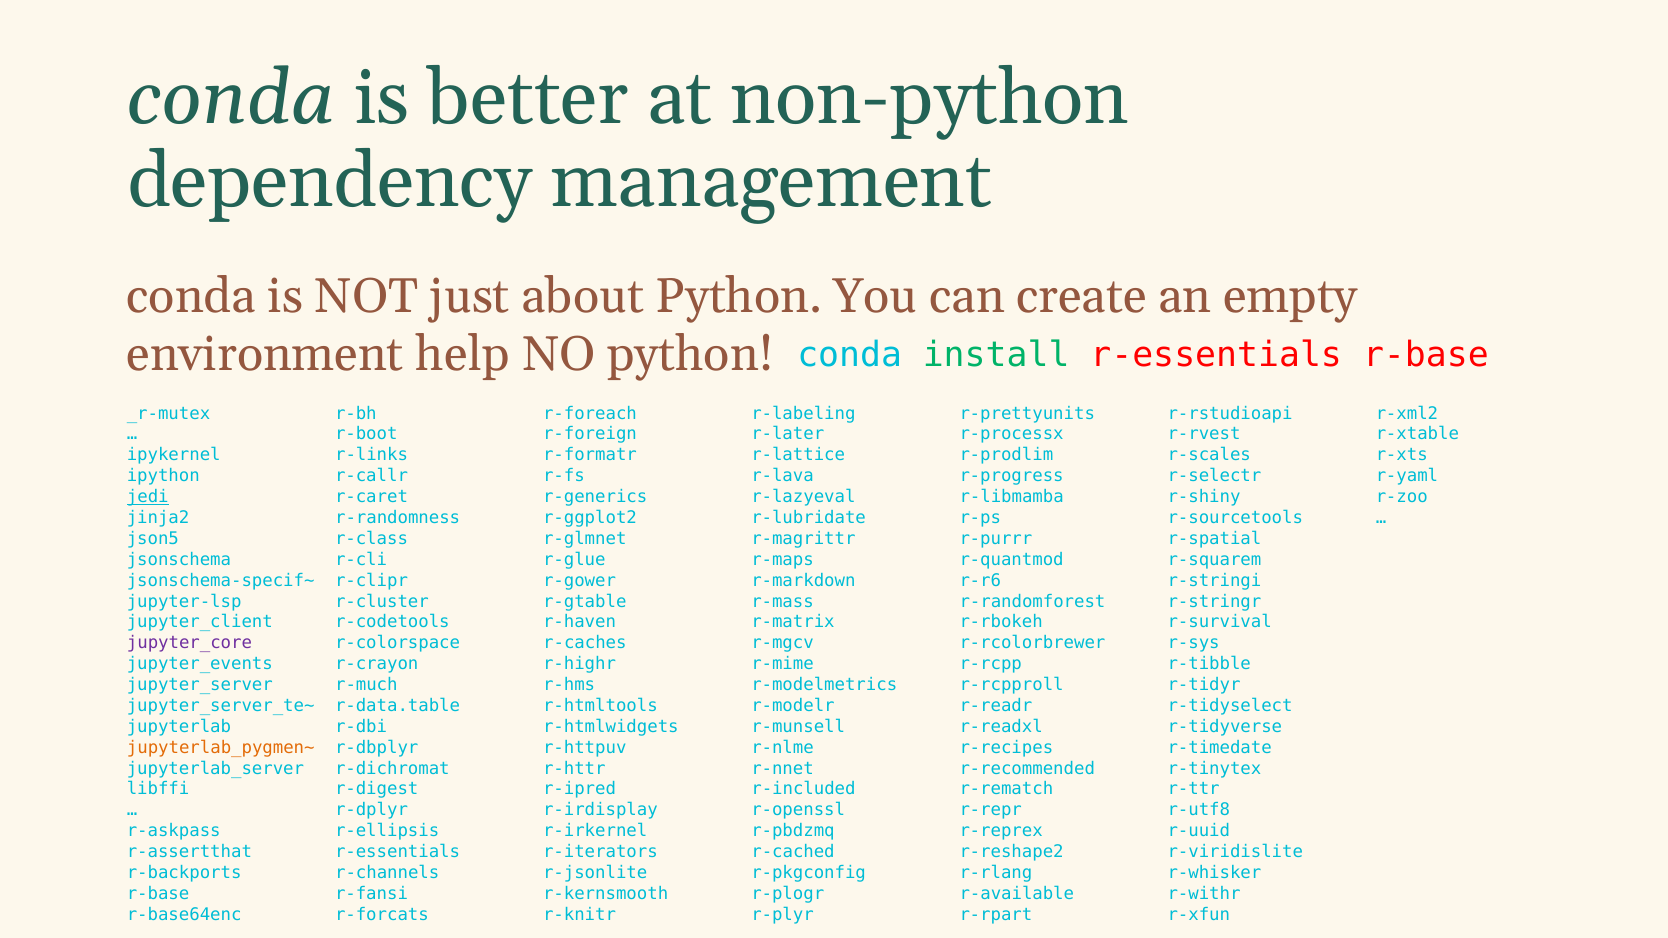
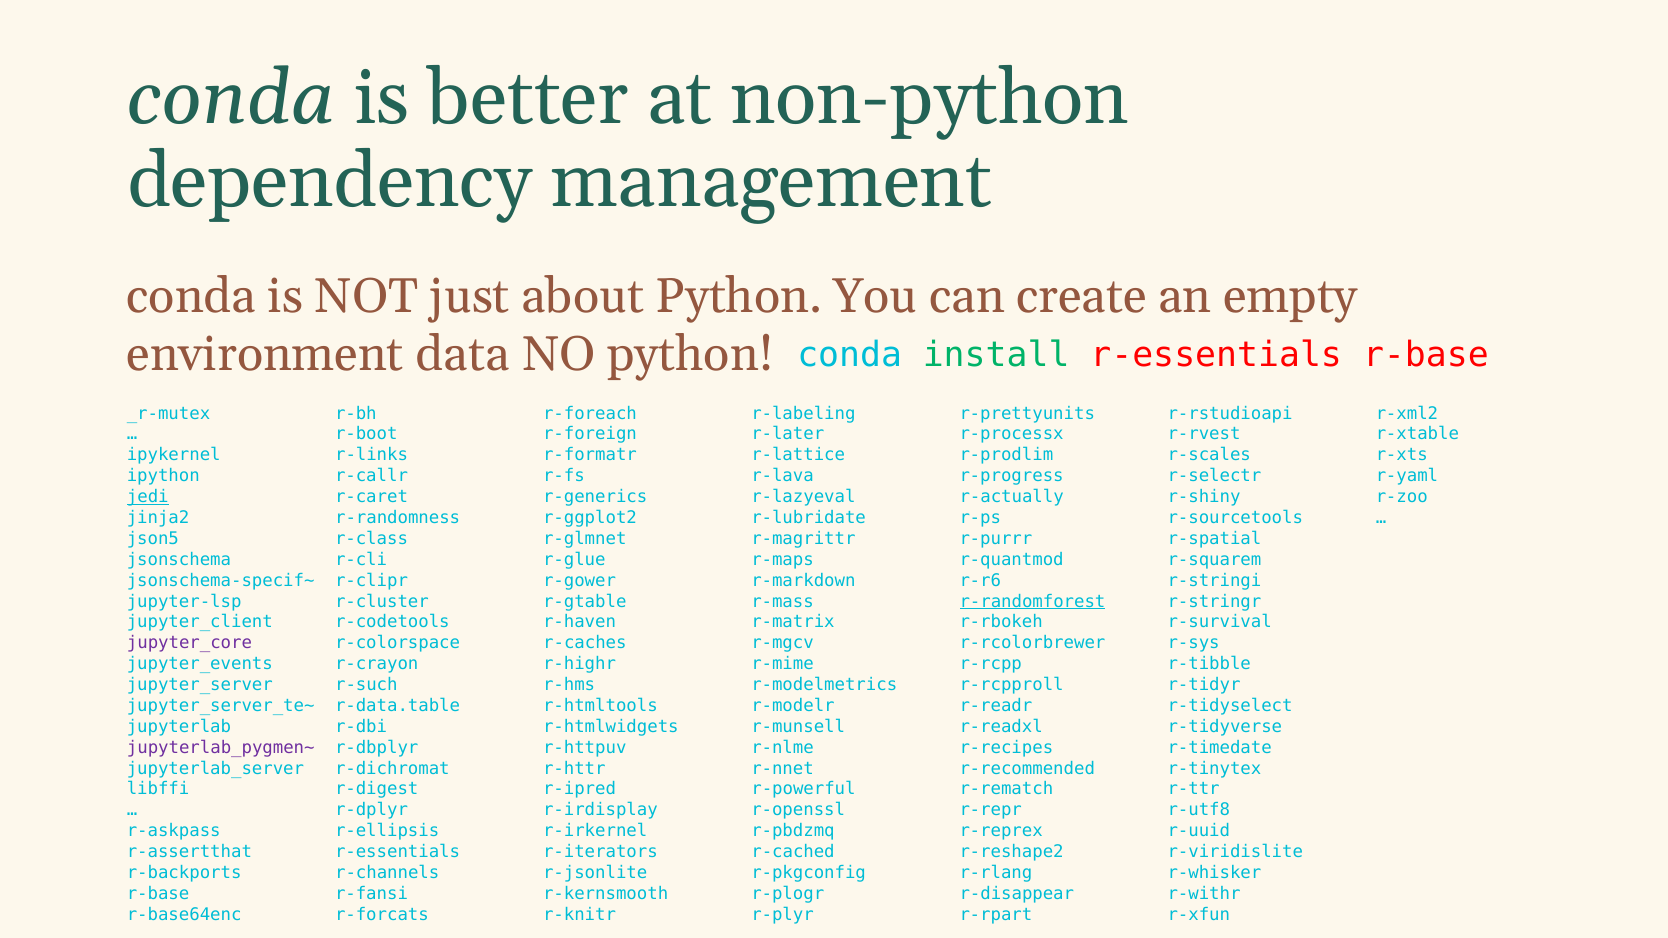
help: help -> data (463, 355)
r-libmamba: r-libmamba -> r-actually (1012, 497)
r-randomforest underline: none -> present (1032, 601)
r-much: r-much -> r-such (366, 685)
jupyterlab_pygmen~ colour: orange -> purple (221, 748)
r-included: r-included -> r-powerful (803, 789)
r-available: r-available -> r-disappear (1017, 894)
